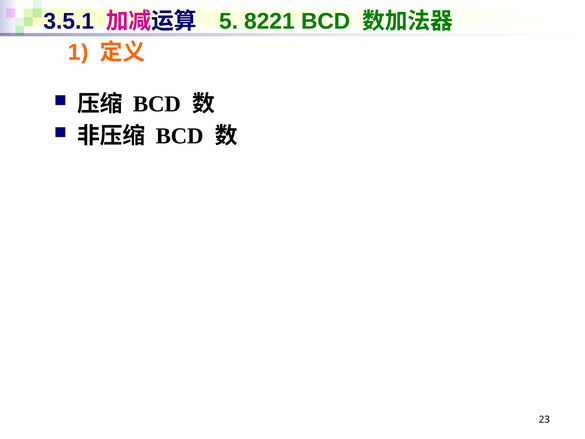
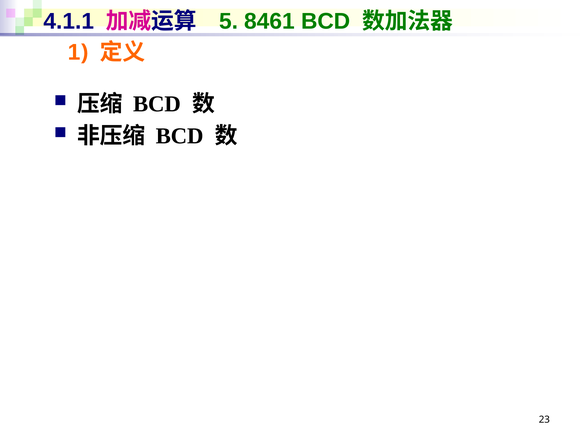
3.5.1: 3.5.1 -> 4.1.1 (69, 21)
8221: 8221 -> 8461 (270, 21)
